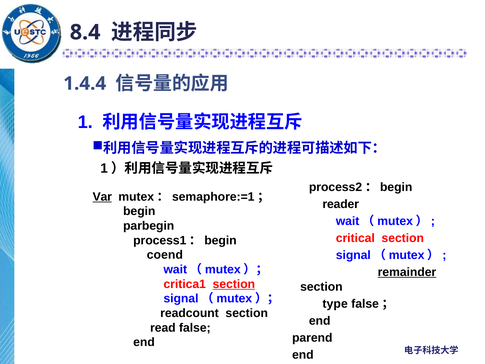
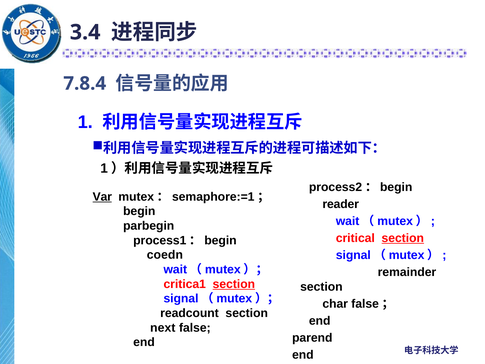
8.4: 8.4 -> 3.4 (85, 32)
1.4.4: 1.4.4 -> 7.8.4 (85, 83)
section underline: none -> present (403, 238)
coend: coend -> coedn (165, 255)
remainder underline: present -> none (407, 272)
type: type -> char (335, 304)
read: read -> next (163, 328)
